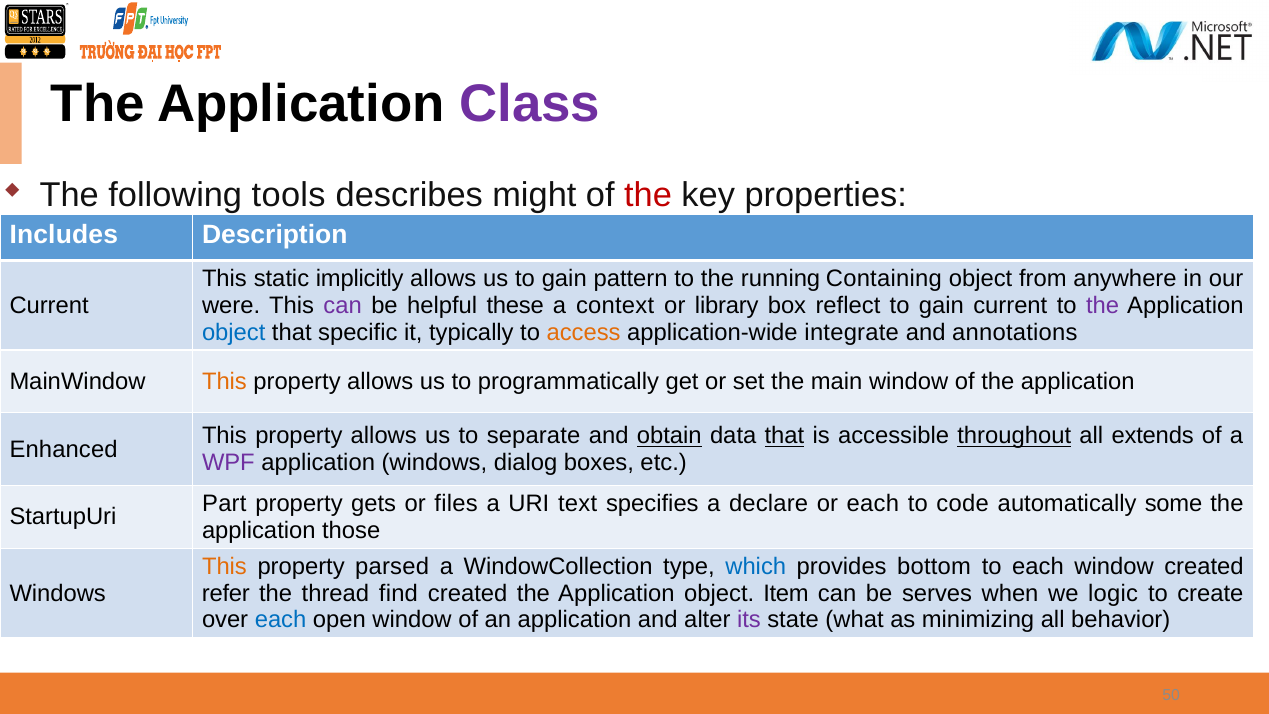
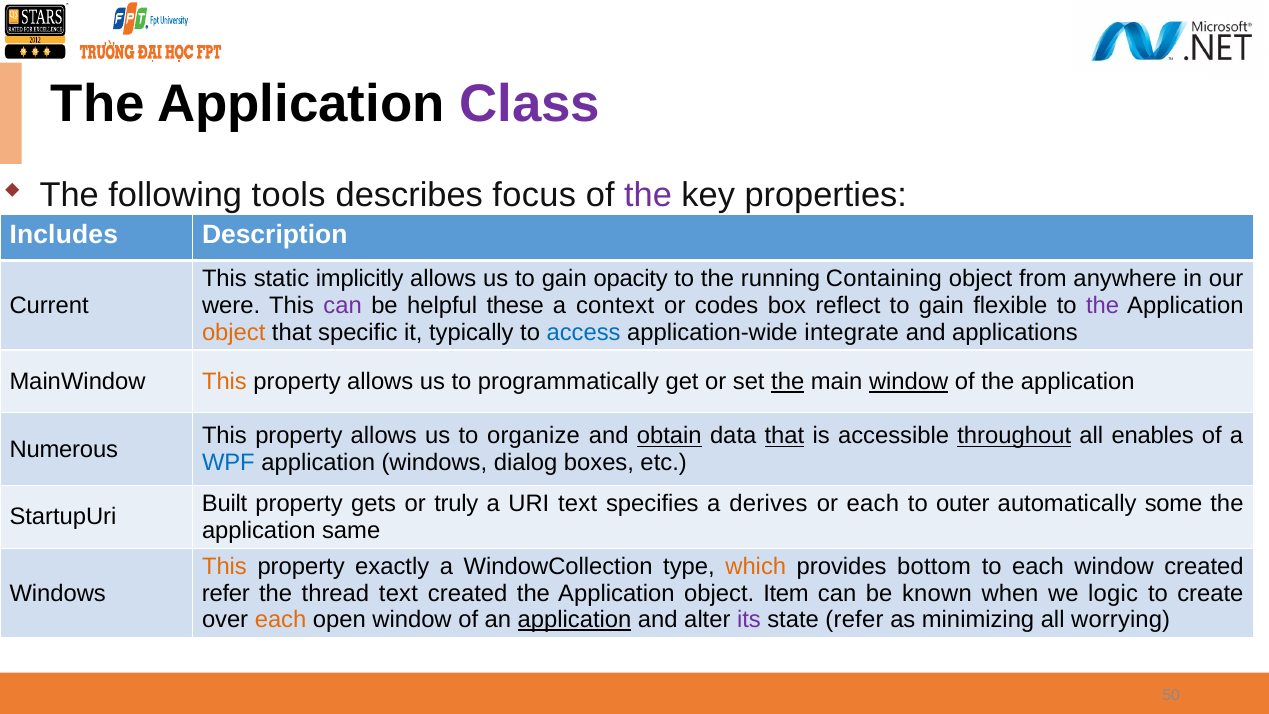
might: might -> focus (534, 195)
the colour: red -> purple (648, 195)
pattern: pattern -> opacity (631, 279)
library: library -> codes (727, 306)
gain current: current -> flexible (1010, 306)
object colour: blue -> orange (234, 332)
access colour: orange -> blue (584, 332)
annotations: annotations -> applications (1015, 332)
the underline: none -> present (788, 382)
window underline: none -> present (909, 382)
separate: separate -> organize (534, 436)
extends: extends -> enables (1153, 436)
Enhanced: Enhanced -> Numerous (64, 449)
WPF colour: purple -> blue (228, 463)
Part: Part -> Built (225, 504)
files: files -> truly (456, 504)
declare: declare -> derives (769, 504)
code: code -> outer (963, 504)
those: those -> same (351, 530)
parsed: parsed -> exactly (392, 566)
which colour: blue -> orange (756, 566)
thread find: find -> text (398, 593)
serves: serves -> known (937, 593)
each colour: blue -> orange (281, 620)
application underline: none -> present (575, 620)
state what: what -> refer (854, 620)
behavior: behavior -> worrying (1121, 620)
